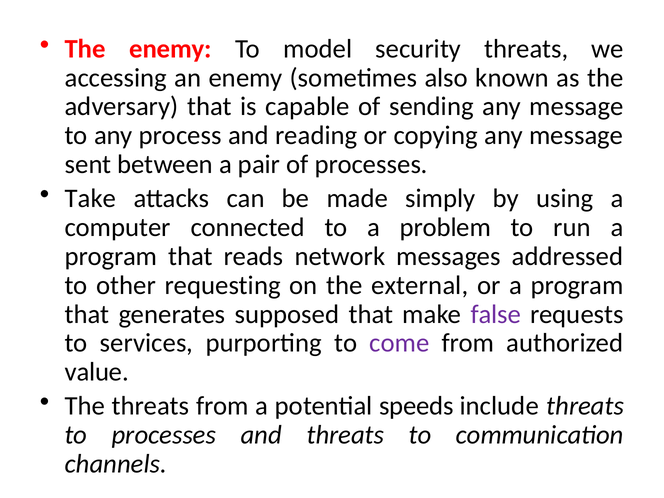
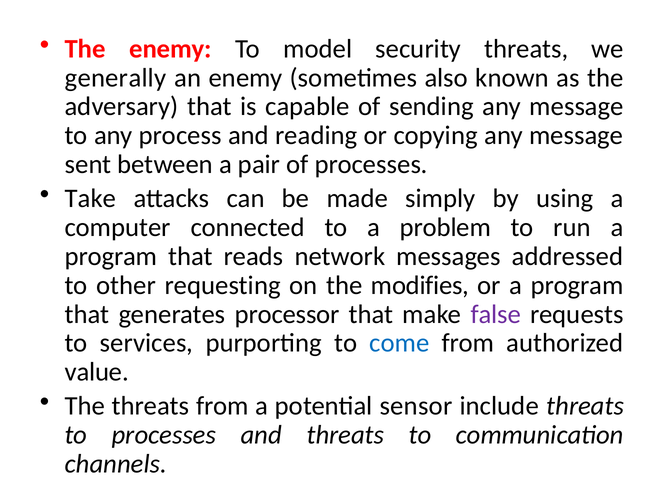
accessing: accessing -> generally (116, 78)
external: external -> modifies (420, 285)
supposed: supposed -> processor (287, 314)
come colour: purple -> blue (399, 343)
speeds: speeds -> sensor (416, 406)
